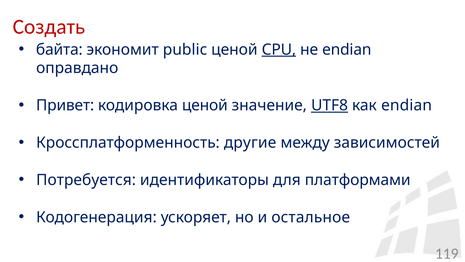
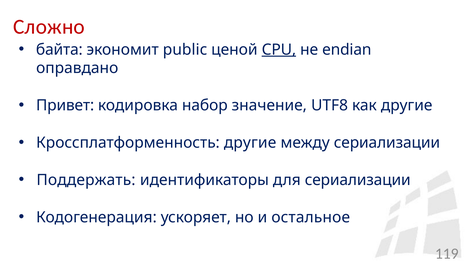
Создать: Создать -> Сложно (49, 27)
кодировка ценой: ценой -> набор (205, 105)
UTF8 underline: present -> none (330, 105)
как endian: endian -> другие (407, 105)
между зависимостей: зависимостей -> сериализации (387, 142)
Потребуется: Потребуется -> Поддержать (86, 180)
для платформами: платформами -> сериализации (358, 180)
